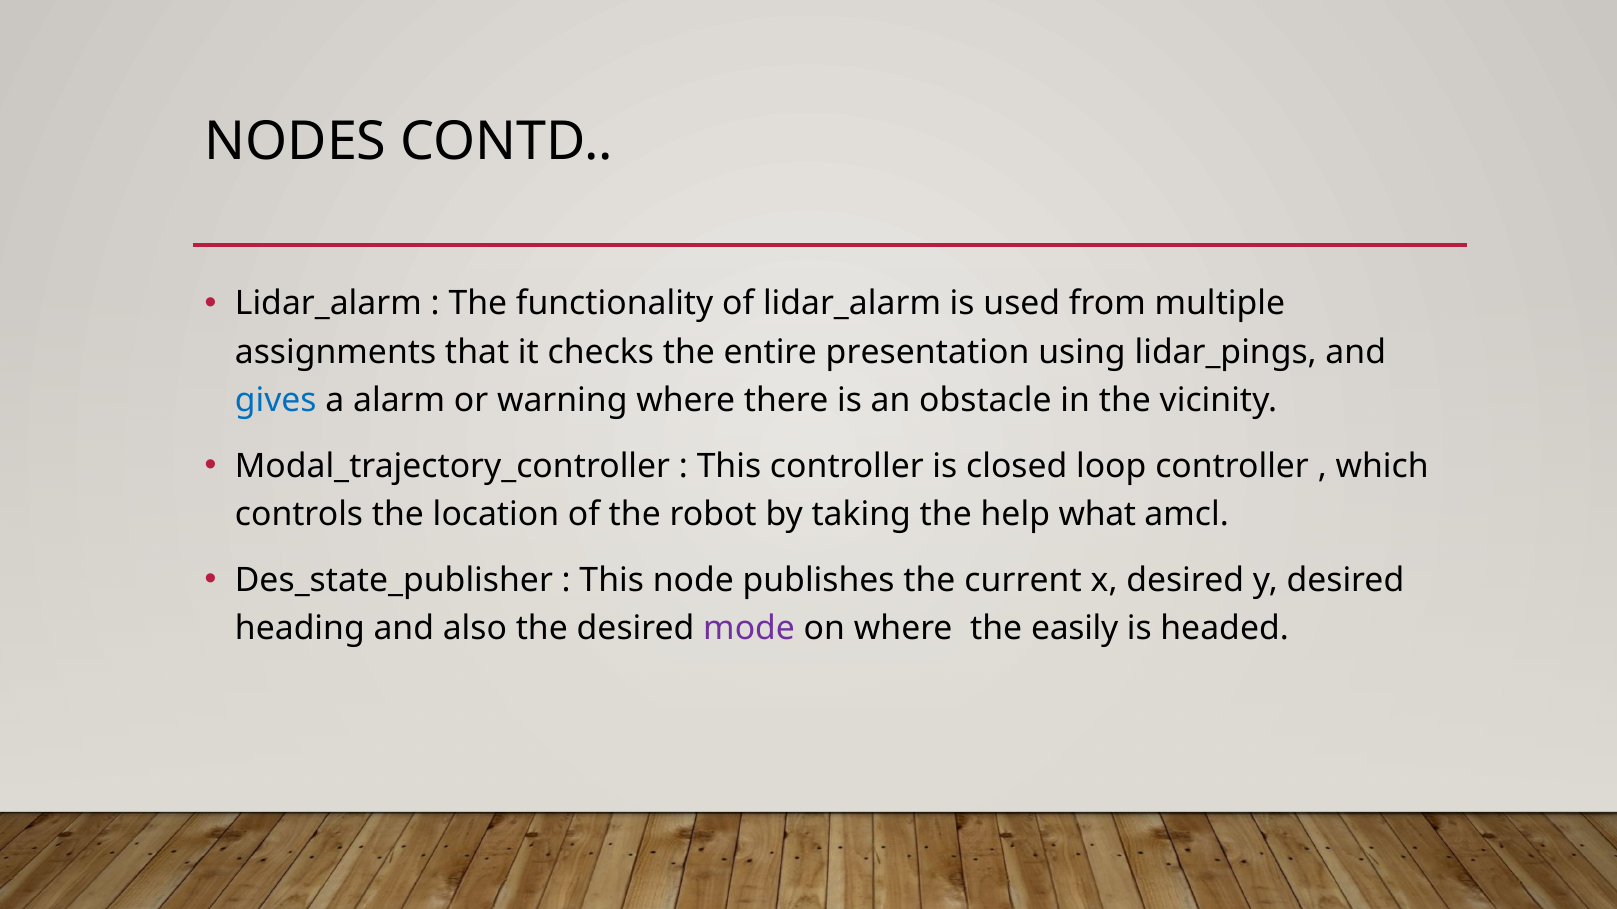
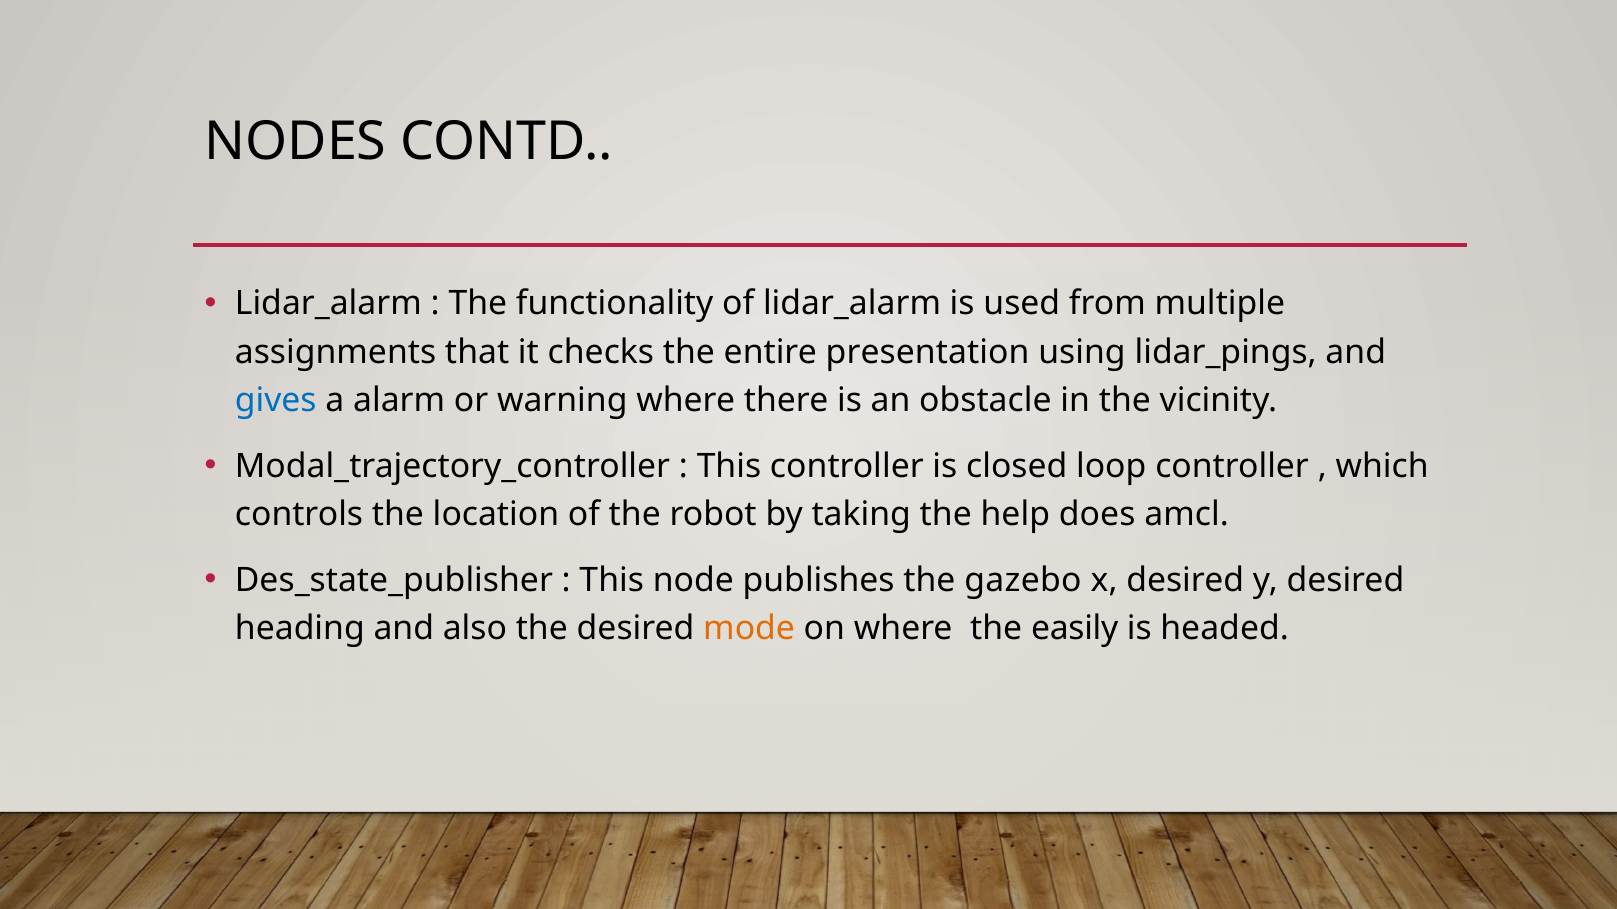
what: what -> does (1097, 515)
current: current -> gazebo (1023, 580)
mode colour: purple -> orange (749, 629)
